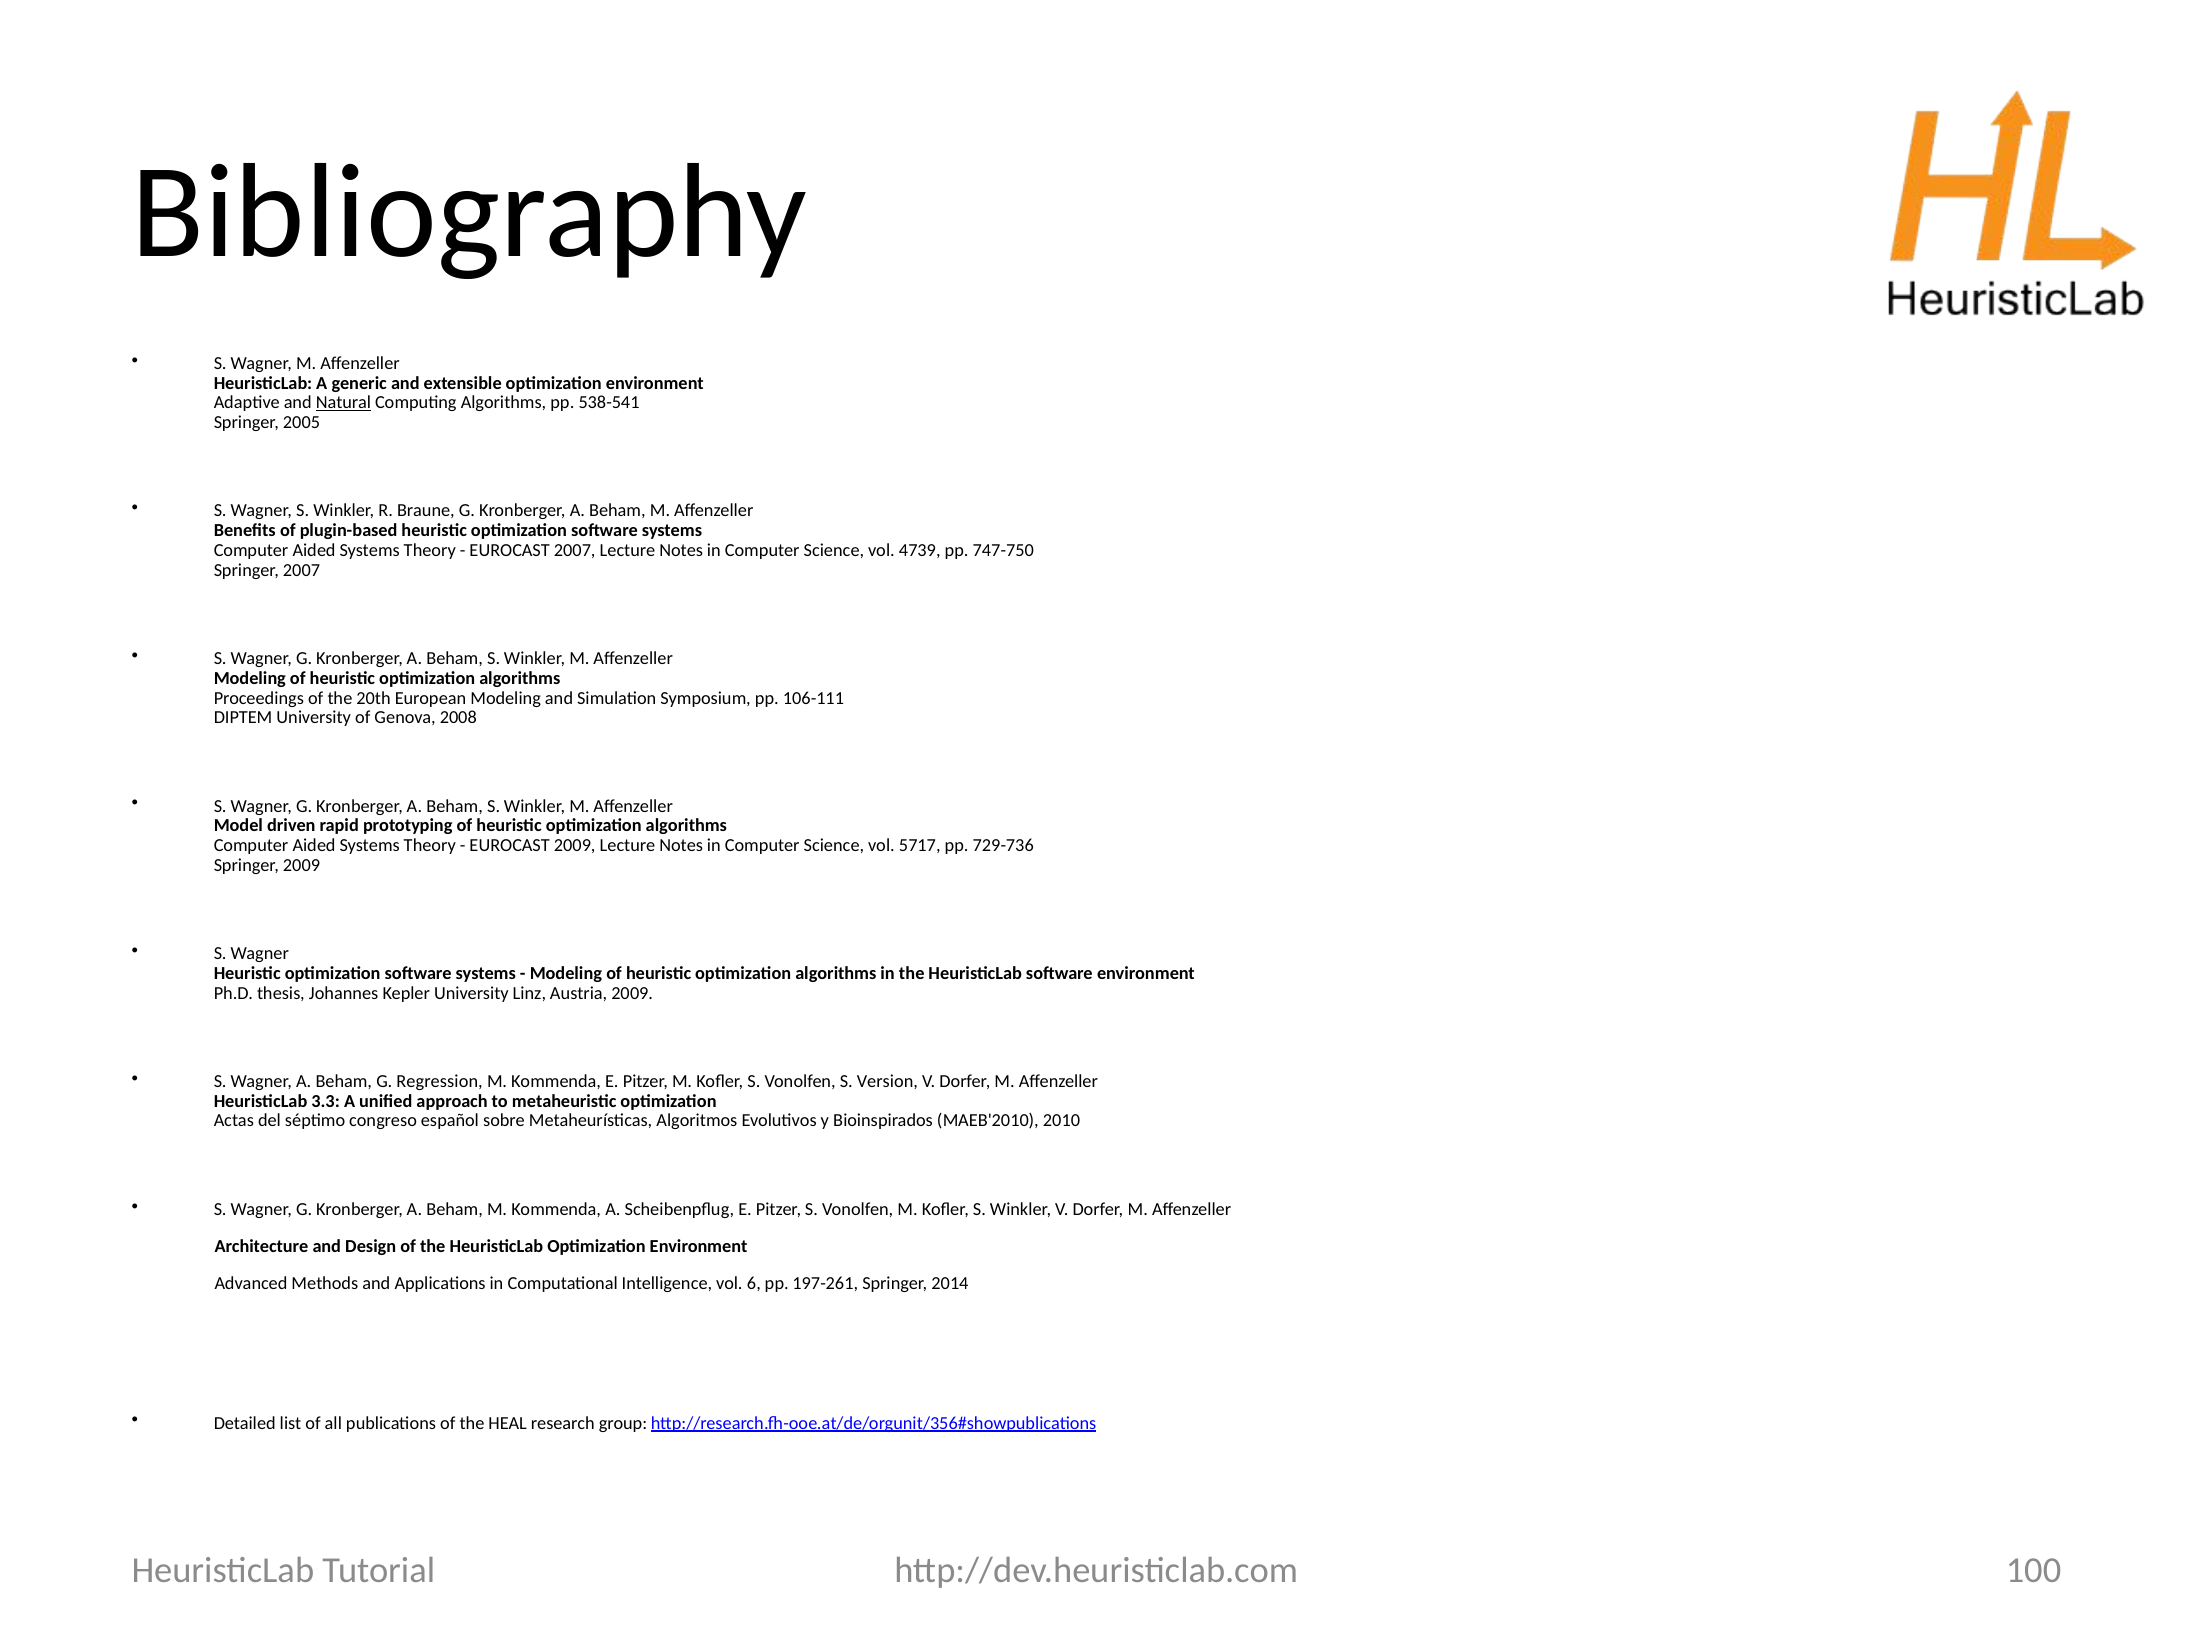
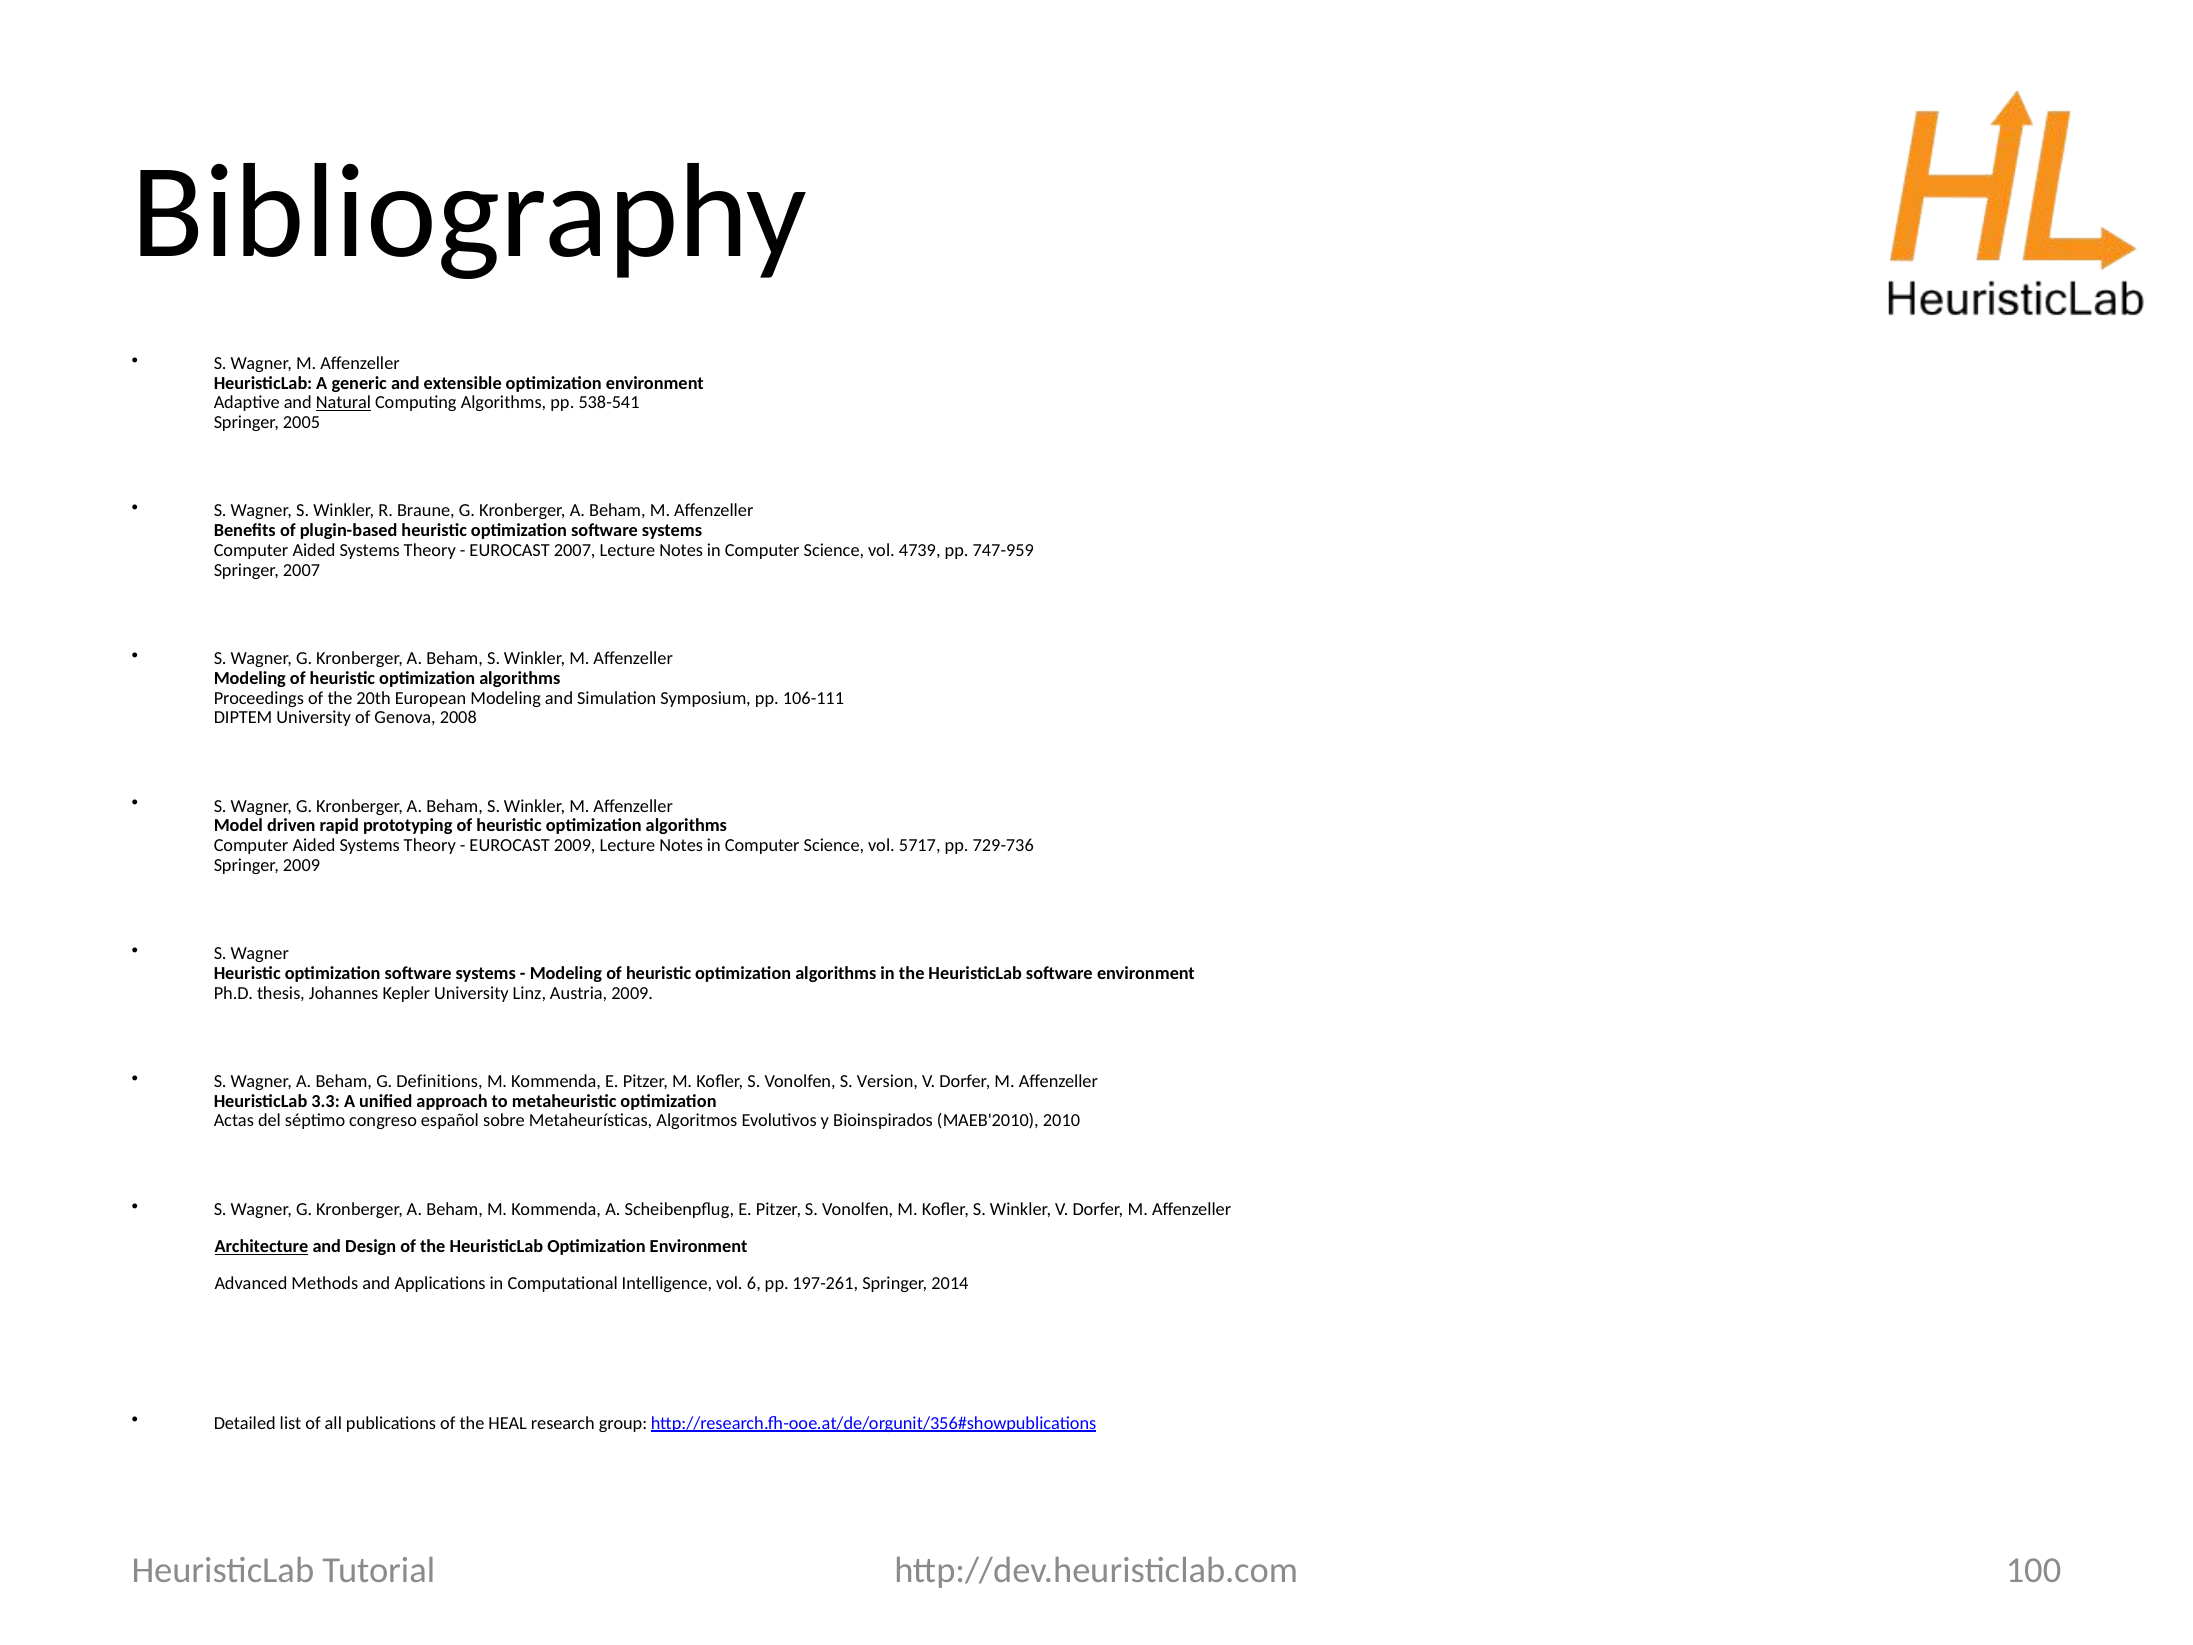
747-750: 747-750 -> 747-959 (1003, 550)
Regression: Regression -> Definitions (440, 1081)
Architecture underline: none -> present (261, 1246)
